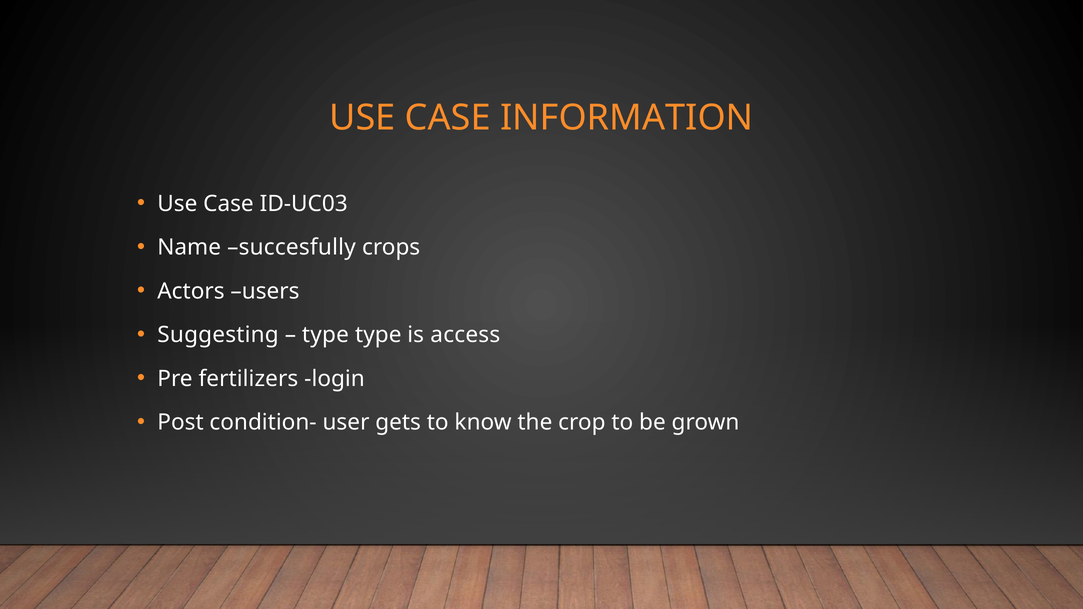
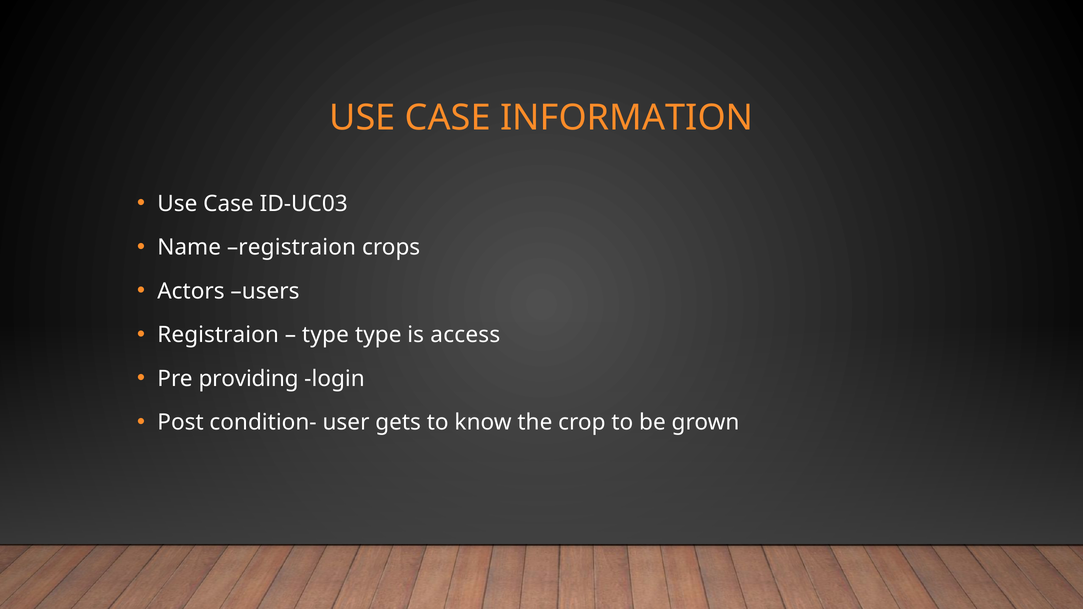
Name succesfully: succesfully -> registraion (291, 247)
Suggesting: Suggesting -> Registraion (218, 335)
fertilizers: fertilizers -> providing (249, 379)
